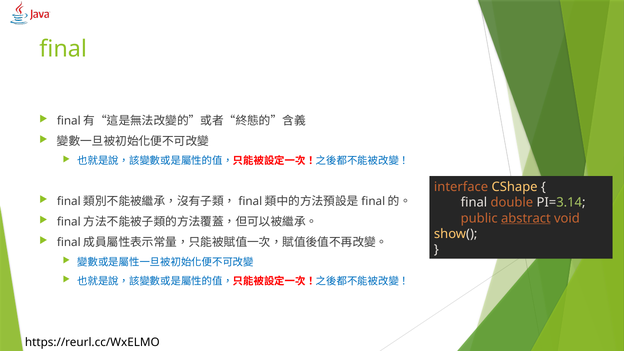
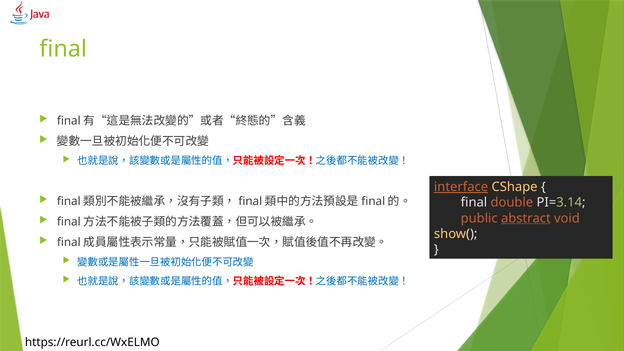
interface underline: none -> present (461, 187)
